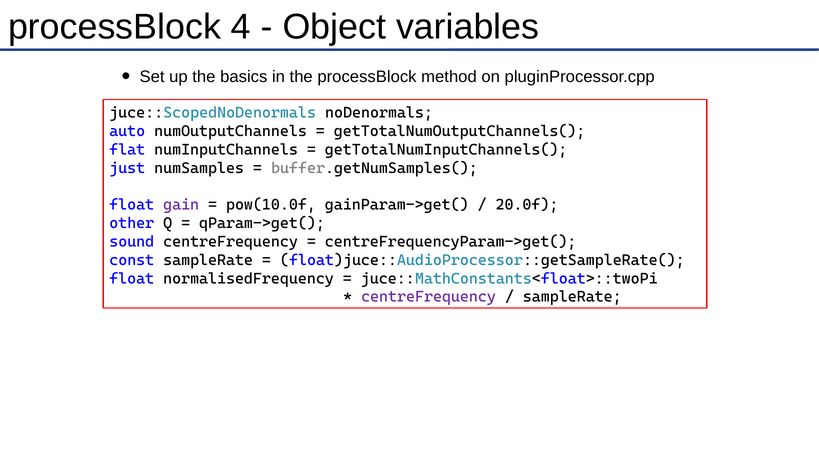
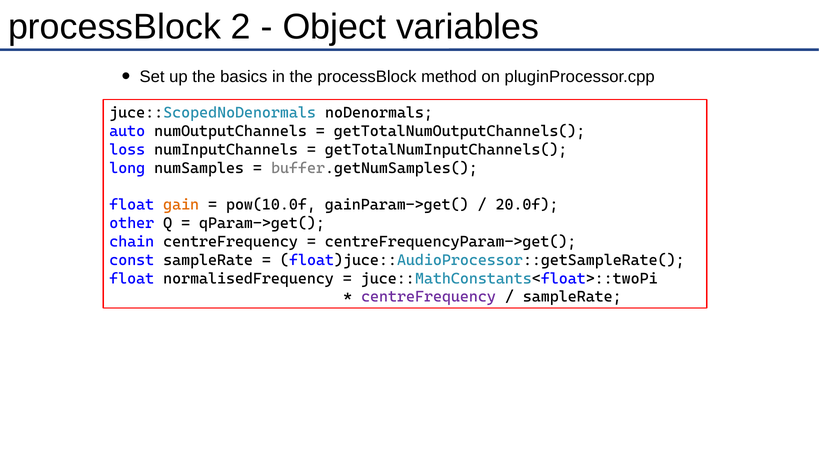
4: 4 -> 2 (241, 27)
flat: flat -> loss (127, 150)
just: just -> long (127, 168)
gain colour: purple -> orange (181, 205)
sound: sound -> chain (132, 242)
